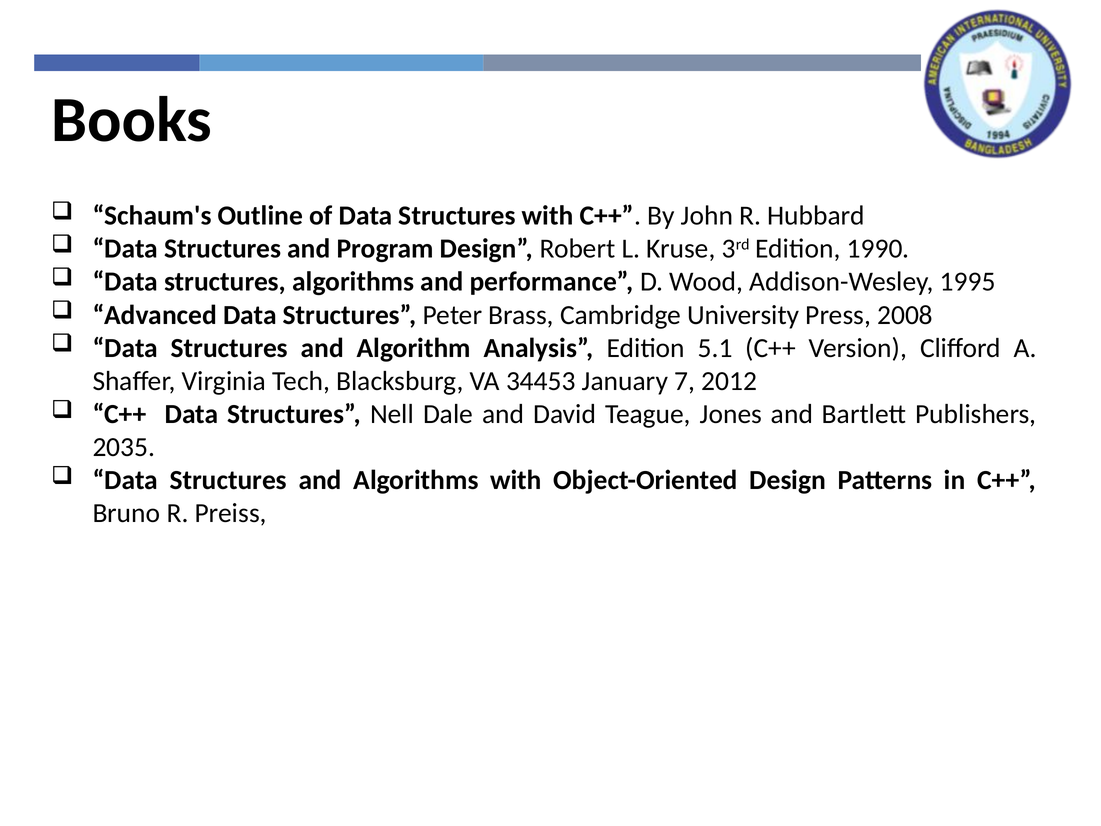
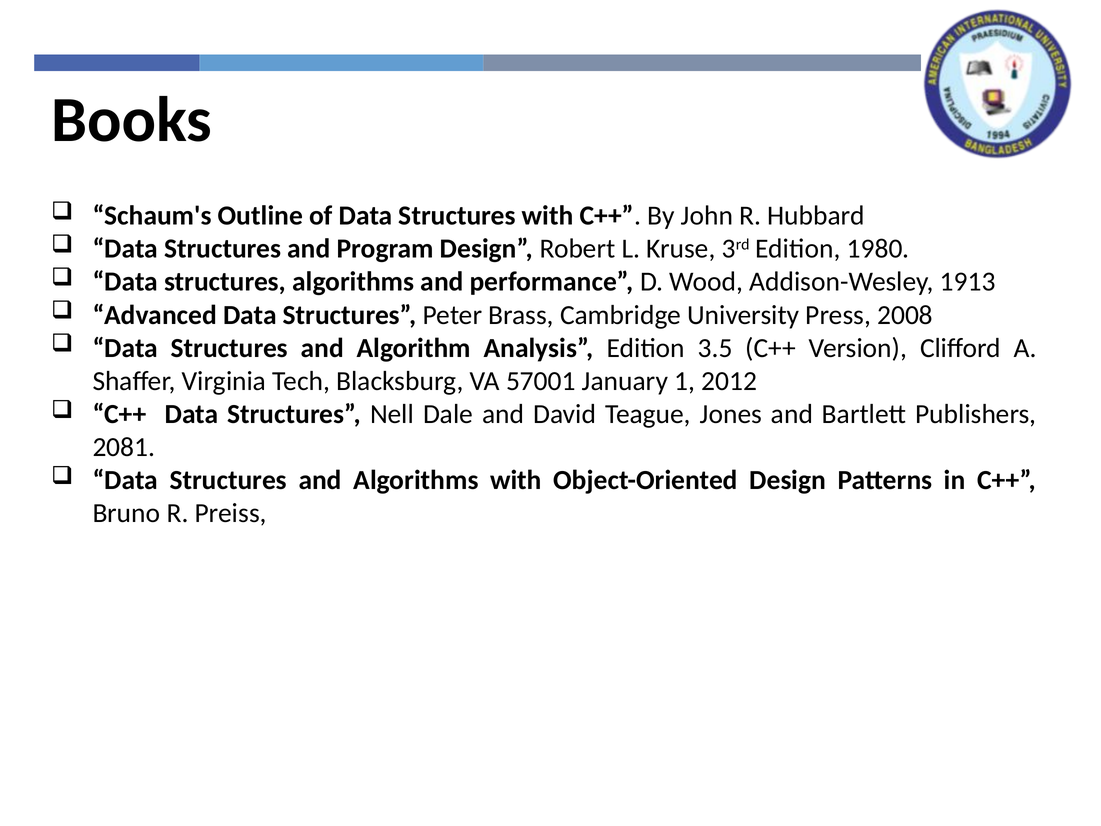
1990: 1990 -> 1980 (878, 249)
1995: 1995 -> 1913 (968, 282)
5.1: 5.1 -> 3.5 (715, 348)
34453: 34453 -> 57001 (541, 381)
7: 7 -> 1 (685, 381)
2035: 2035 -> 2081 (124, 447)
